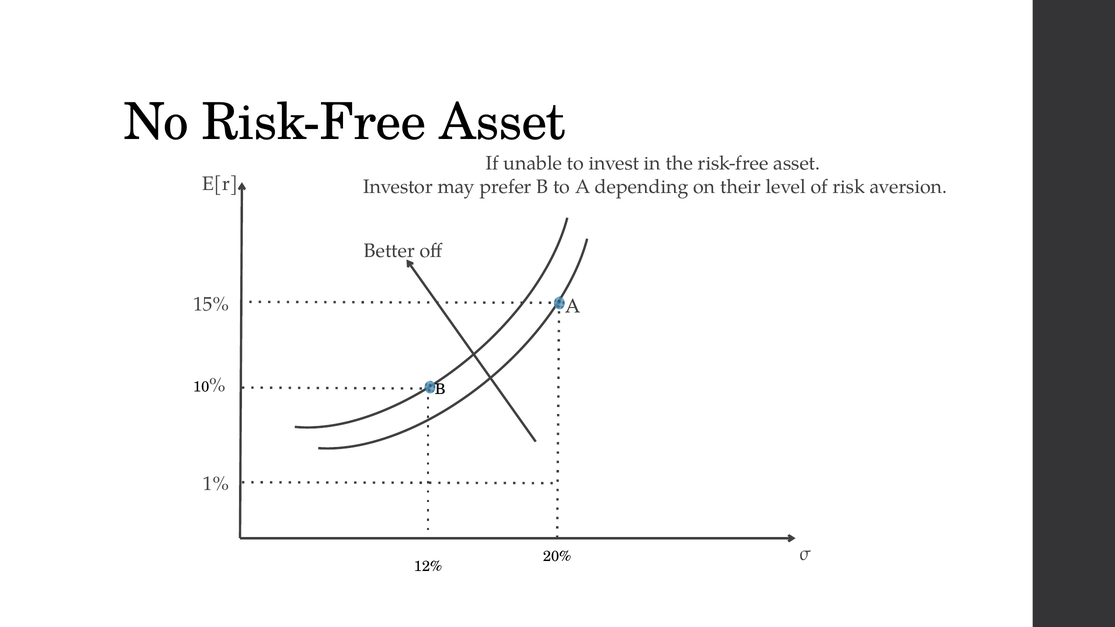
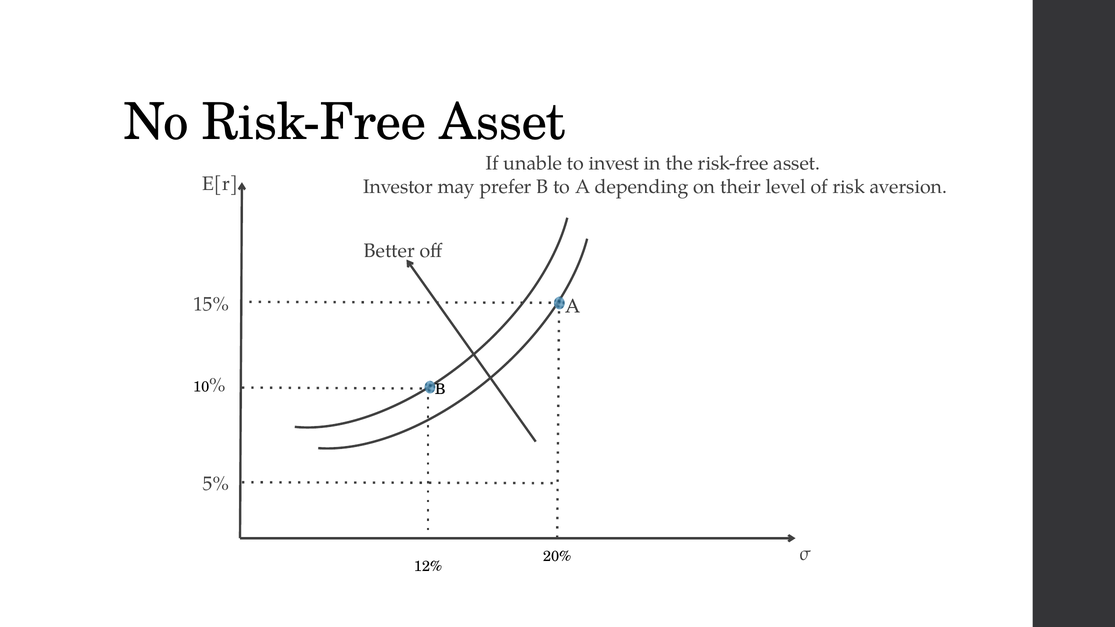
1%: 1% -> 5% (216, 484)
